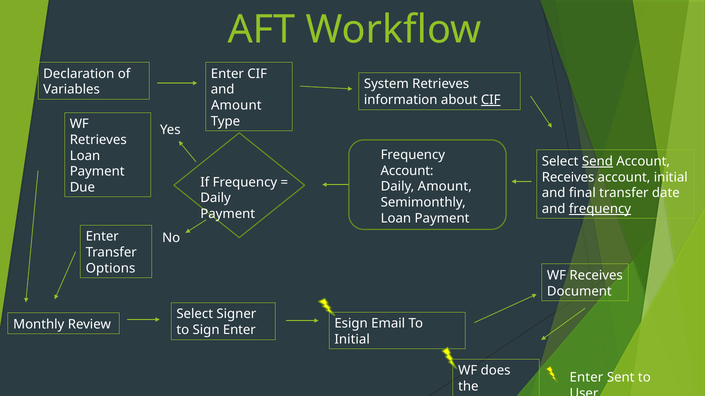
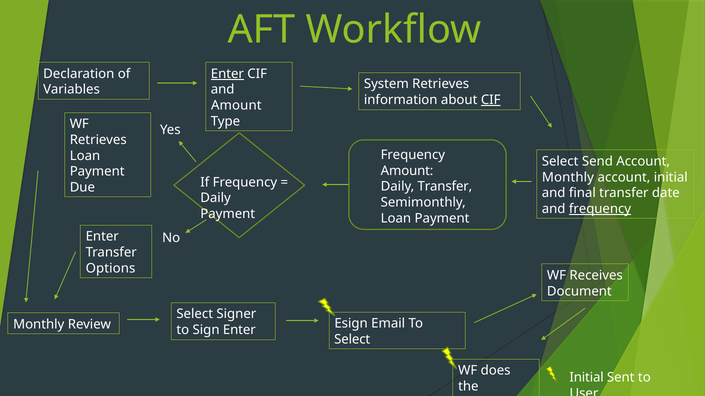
Enter underline: none -> present (227, 74)
Send underline: present -> none (597, 162)
Account: Account -> Amount (407, 171)
Receives: Receives -> Monthly (568, 177)
Daily Amount: Amount -> Transfer (445, 187)
Initial: Initial -> Select (352, 340)
Enter: Enter -> Initial (587, 378)
